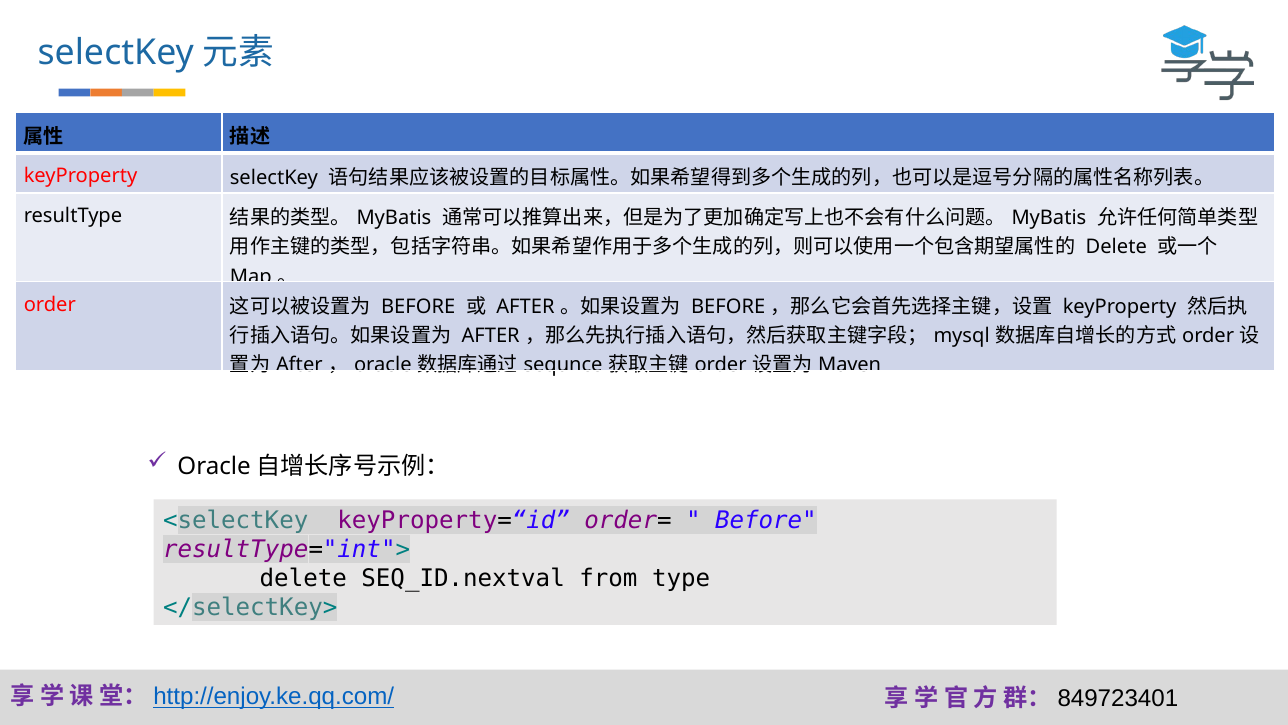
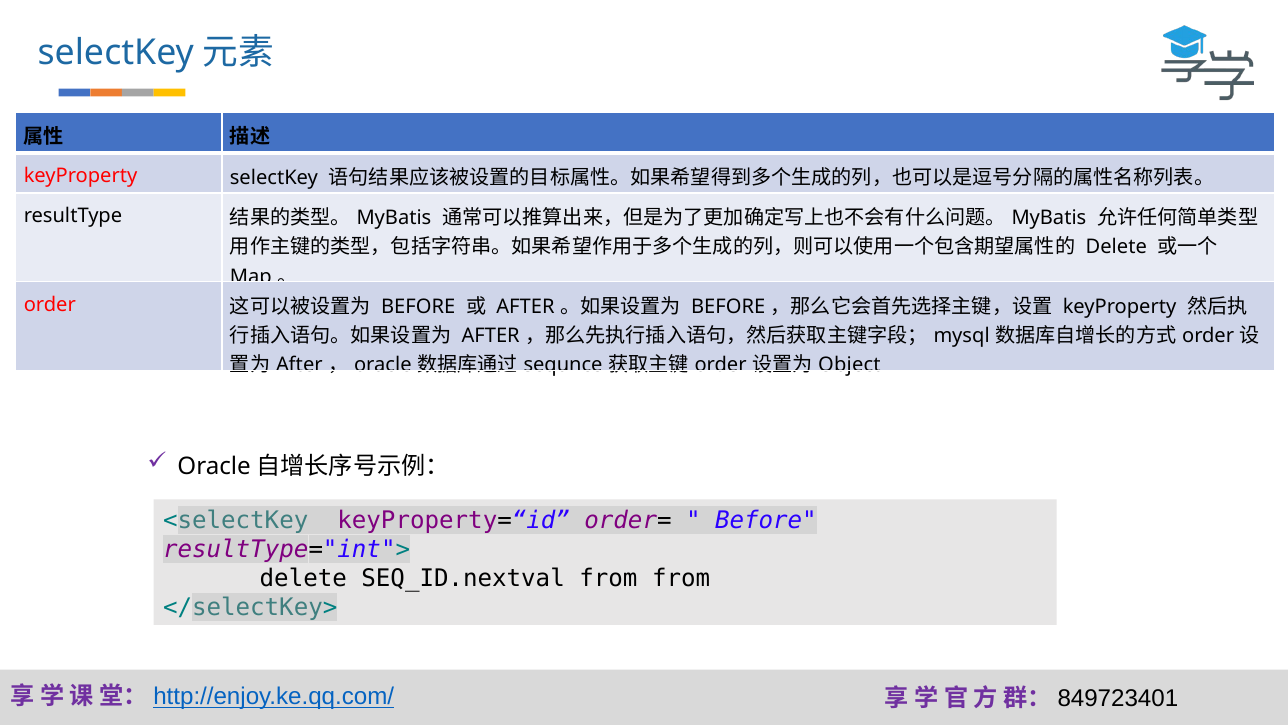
Maven: Maven -> Object (849, 365)
from type: type -> from (681, 578)
